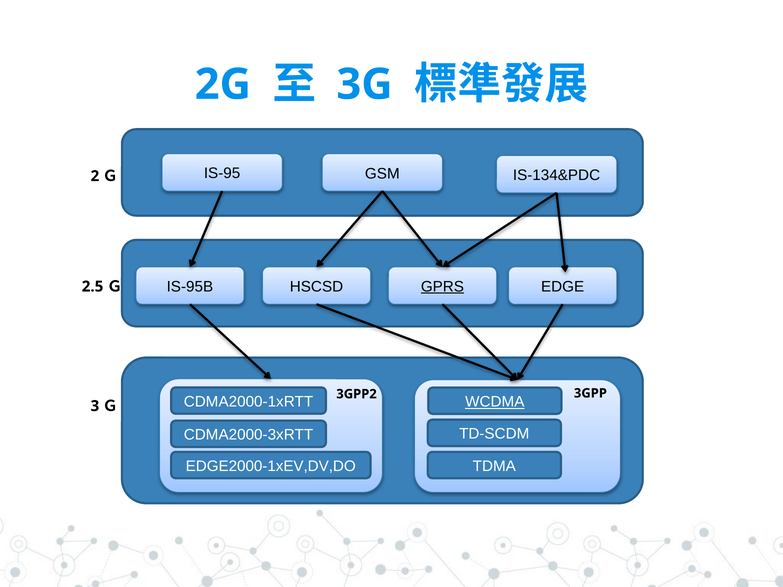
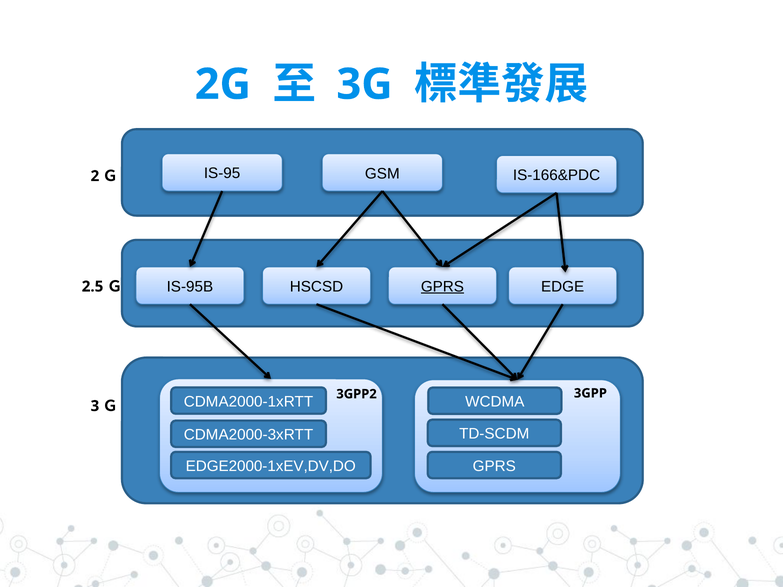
IS-134&PDC: IS-134&PDC -> IS-166&PDC (557, 175)
WCDMA underline: present -> none (495, 402)
TDMA: TDMA -> GPRS (494, 466)
